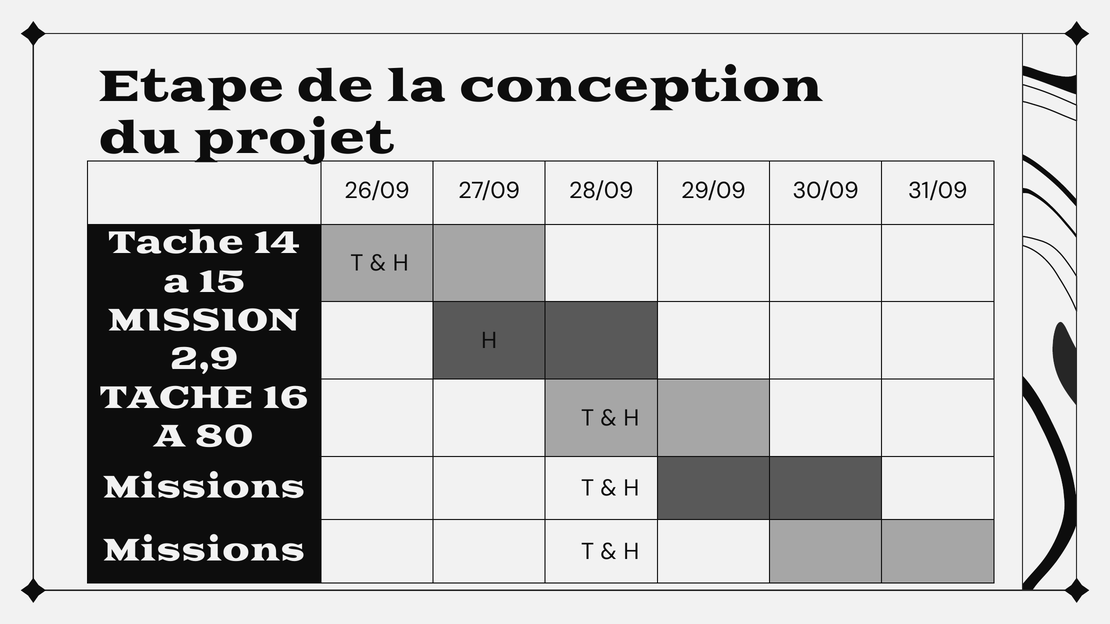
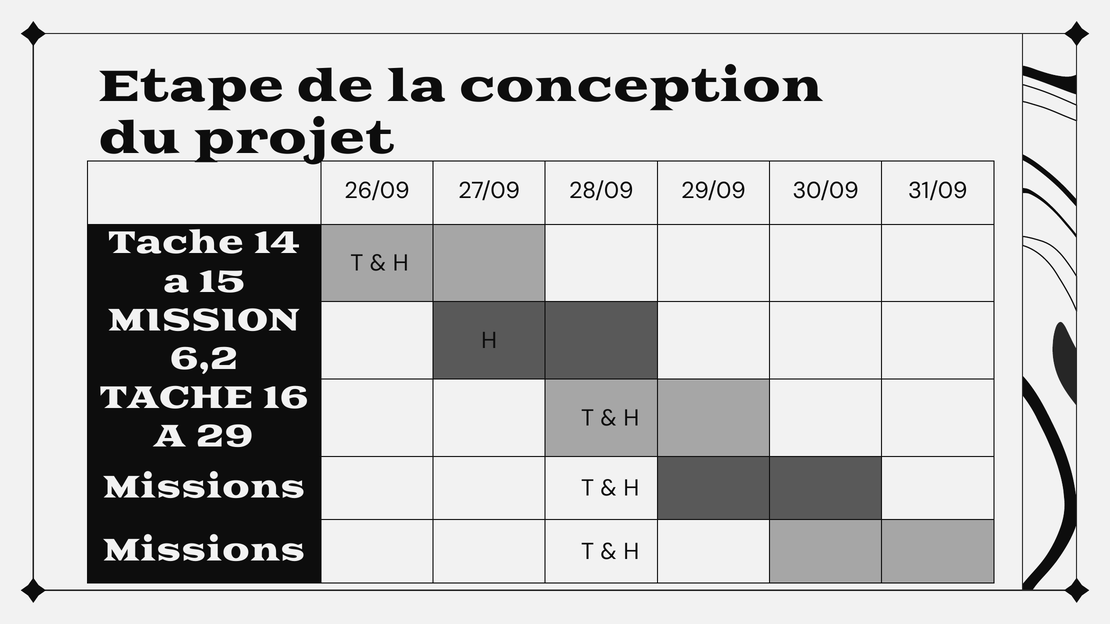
2,9: 2,9 -> 6,2 (204, 359)
80: 80 -> 29 (225, 437)
